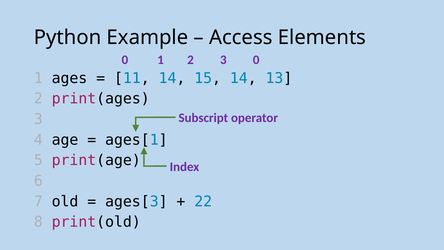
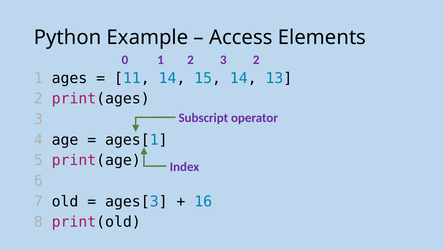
3 0: 0 -> 2 (256, 60)
22: 22 -> 16 (203, 201)
